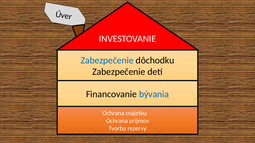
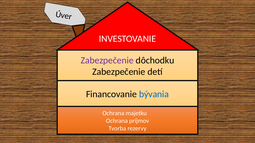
Zabezpečenie colour: blue -> purple (107, 60)
